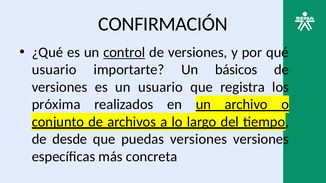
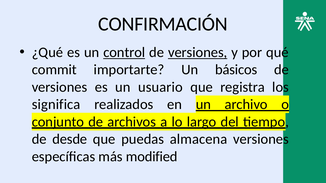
versiones underline: none -> present (198, 52)
usuario: usuario -> commit (54, 70)
próxima: próxima -> significa (56, 105)
puedas versiones: versiones -> almacena (199, 139)
concreta: concreta -> modified (152, 157)
